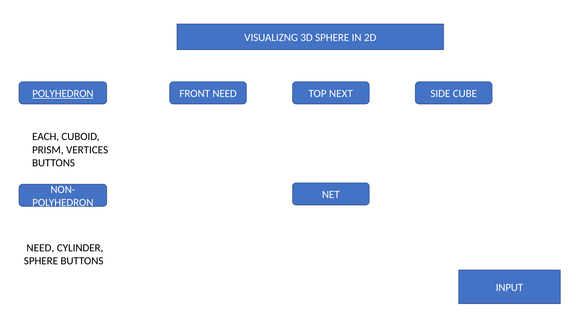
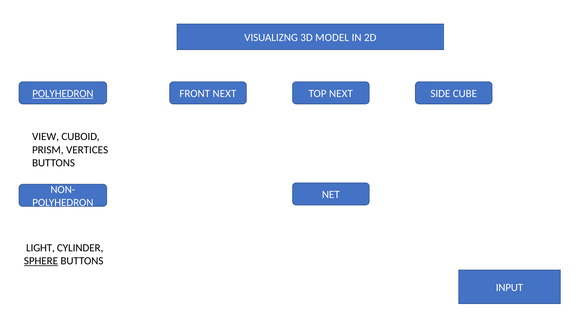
3D SPHERE: SPHERE -> MODEL (332, 38)
FRONT NEED: NEED -> NEXT (224, 94)
EACH: EACH -> VIEW (46, 137)
NEED: NEED -> LIGHT (40, 248)
SPHERE underline: none -> present (41, 261)
